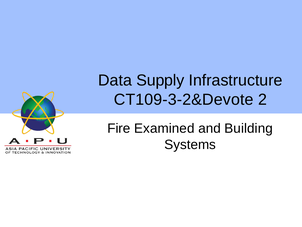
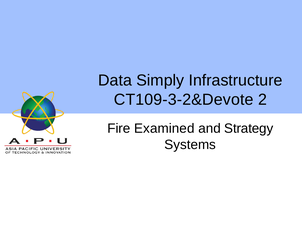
Supply: Supply -> Simply (160, 80)
Building: Building -> Strategy (249, 128)
